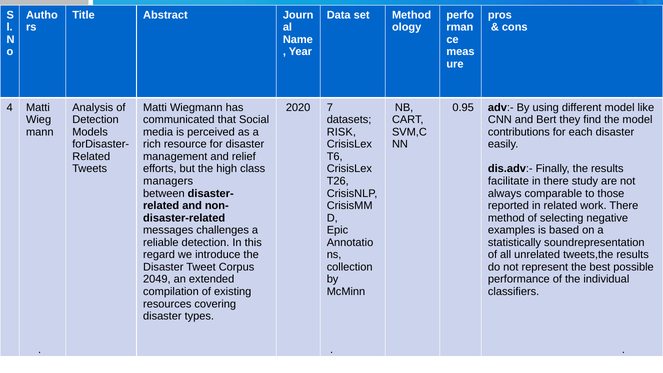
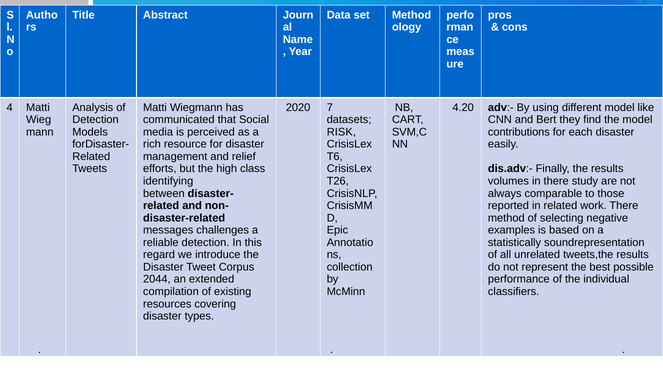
0.95: 0.95 -> 4.20 (463, 107)
managers: managers -> identifying (168, 181)
facilitate: facilitate -> volumes (508, 181)
2049: 2049 -> 2044 (157, 279)
